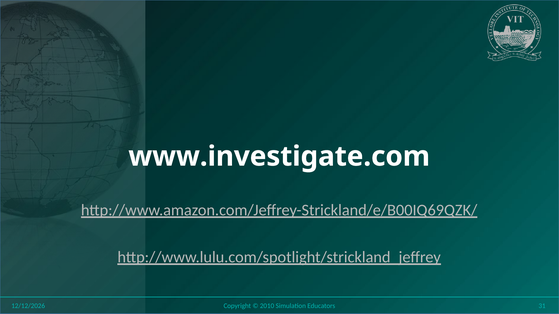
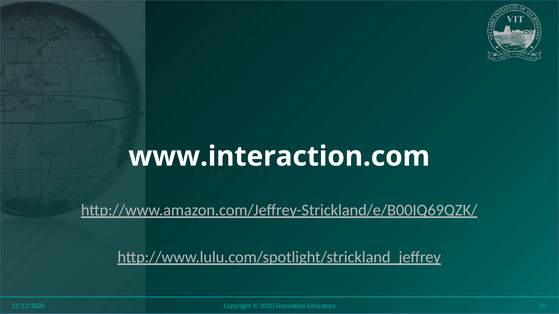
www.investigate.com: www.investigate.com -> www.interaction.com (279, 157)
